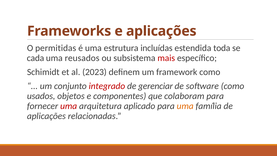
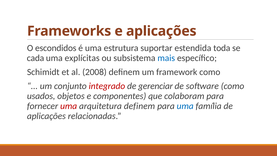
permitidas: permitidas -> escondidos (56, 48)
incluídas: incluídas -> suportar (156, 48)
reusados: reusados -> explícitas (82, 58)
mais colour: red -> blue (166, 58)
2023: 2023 -> 2008 (94, 72)
arquitetura aplicado: aplicado -> definem (139, 106)
uma colour: orange -> blue (185, 106)
